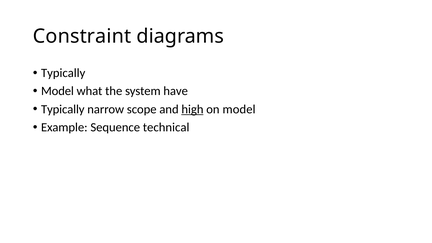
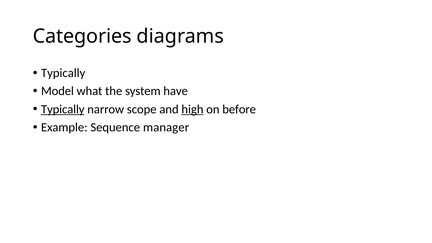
Constraint: Constraint -> Categories (82, 36)
Typically underline: none -> present (63, 109)
on model: model -> before (239, 109)
technical: technical -> manager (166, 127)
